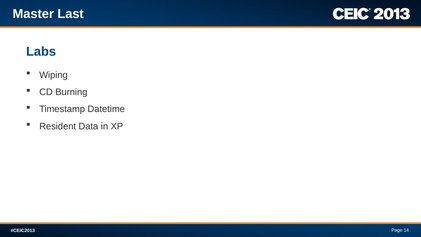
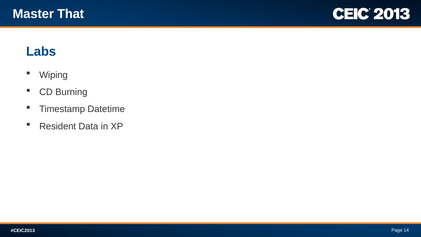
Last: Last -> That (71, 14)
